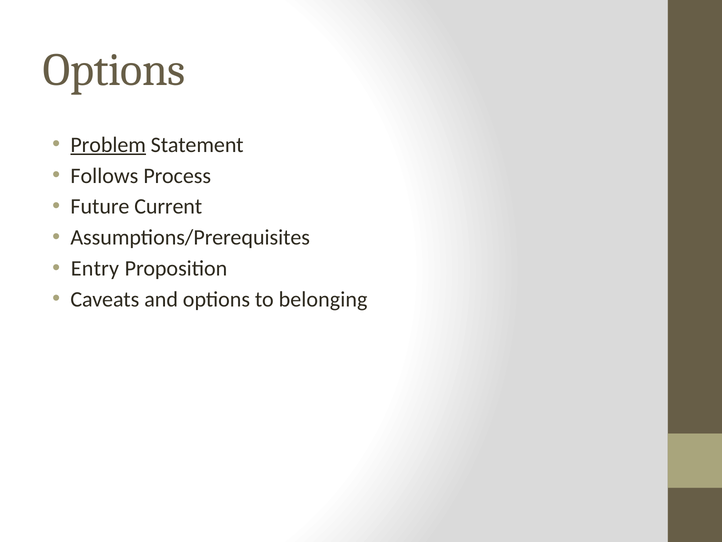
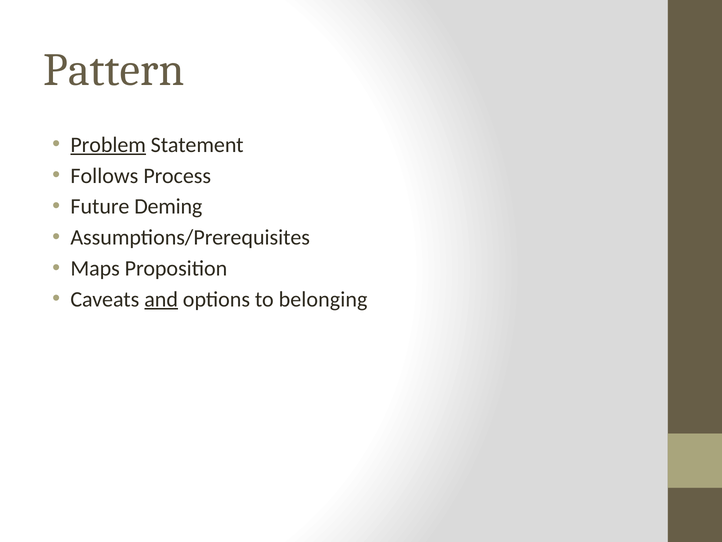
Options: Options -> Pattern (114, 70)
Current: Current -> Deming (168, 206)
Entry: Entry -> Maps (95, 268)
and underline: none -> present (161, 299)
